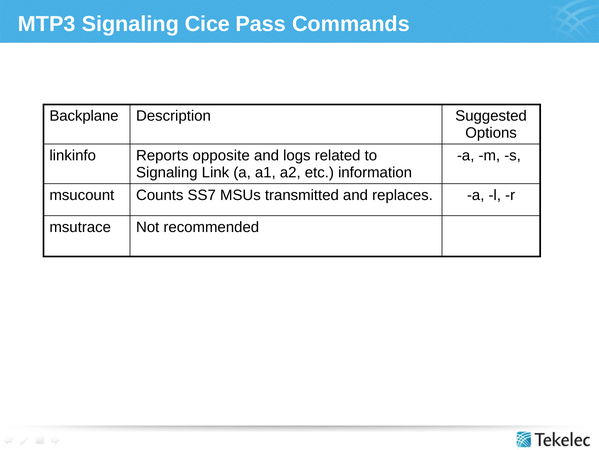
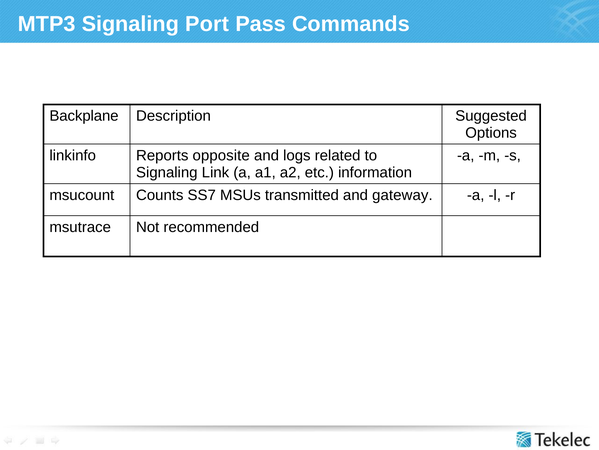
Cice: Cice -> Port (207, 24)
replaces: replaces -> gateway (402, 195)
